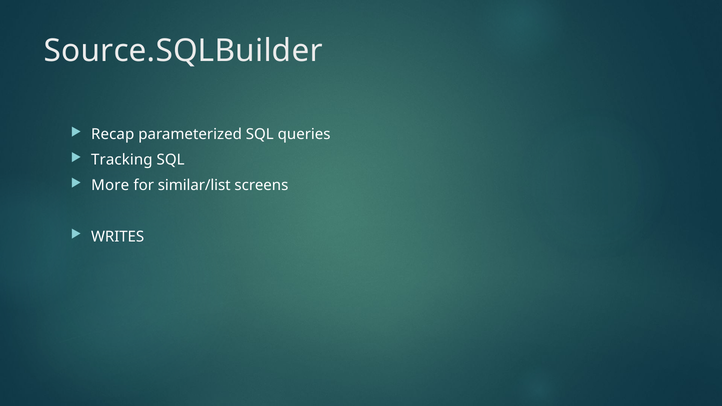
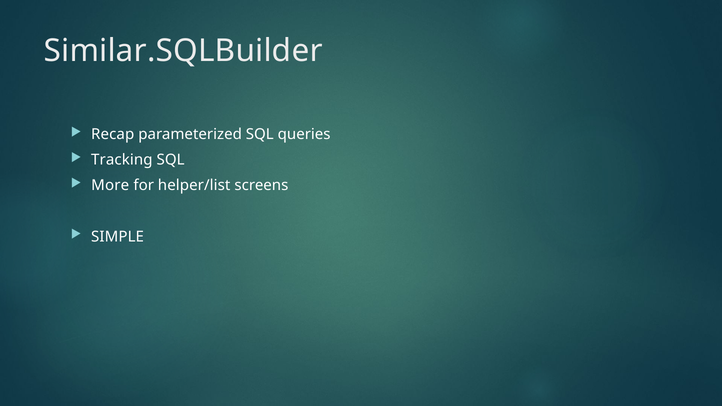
Source.SQLBuilder: Source.SQLBuilder -> Similar.SQLBuilder (183, 51)
similar/list: similar/list -> helper/list (194, 186)
WRITES: WRITES -> SIMPLE (118, 237)
